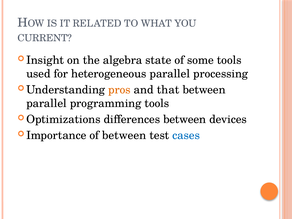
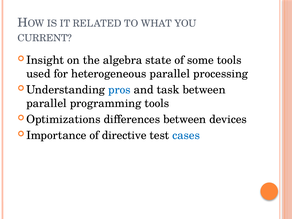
pros colour: orange -> blue (119, 90)
that: that -> task (168, 90)
of between: between -> directive (124, 135)
